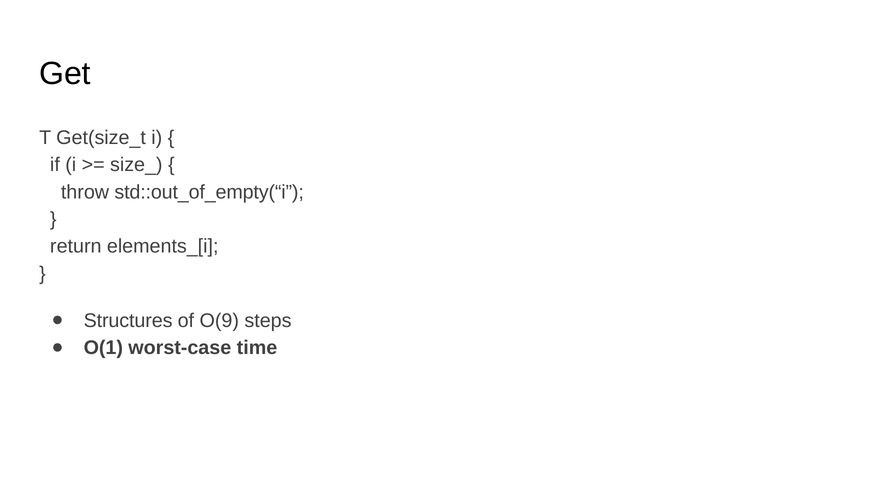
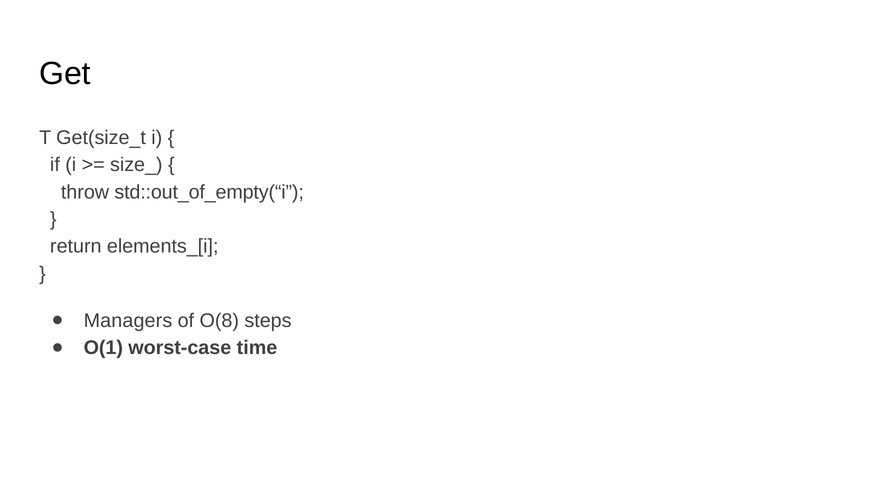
Structures: Structures -> Managers (128, 321)
O(9: O(9 -> O(8 (219, 321)
